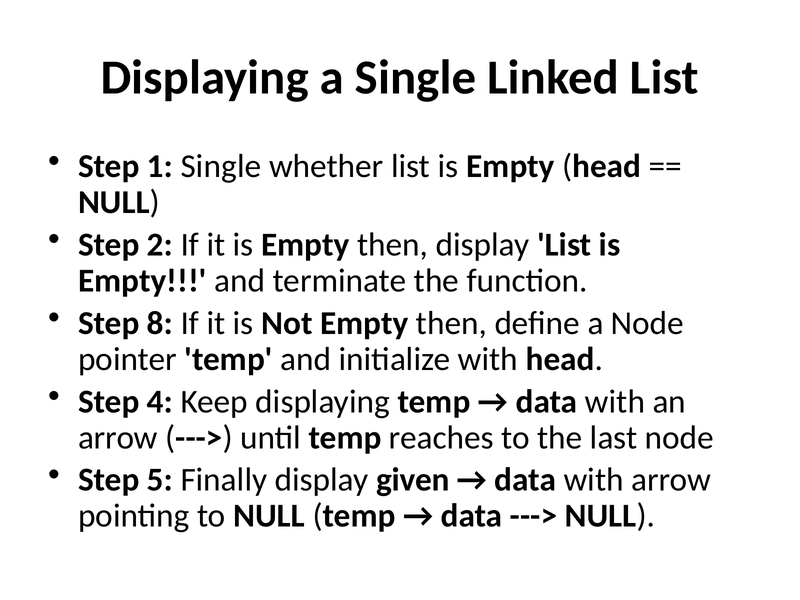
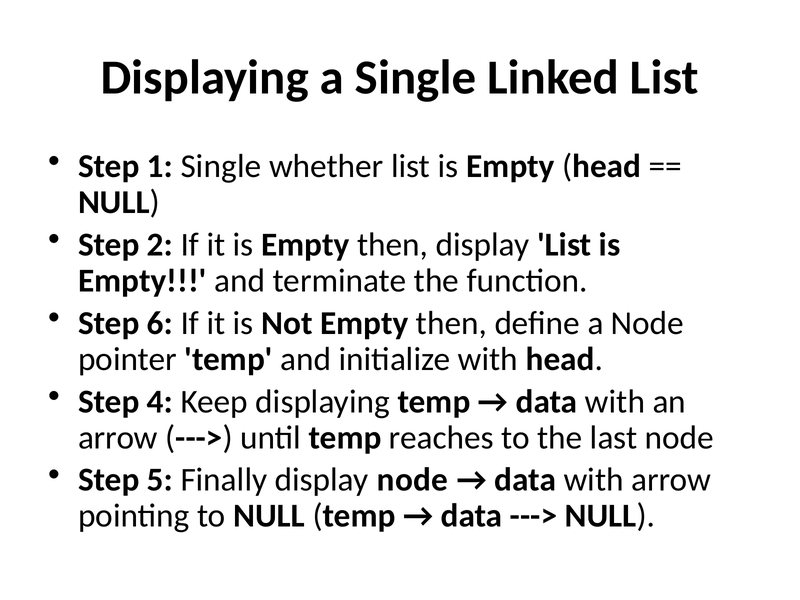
8: 8 -> 6 (160, 323)
display given: given -> node (413, 480)
